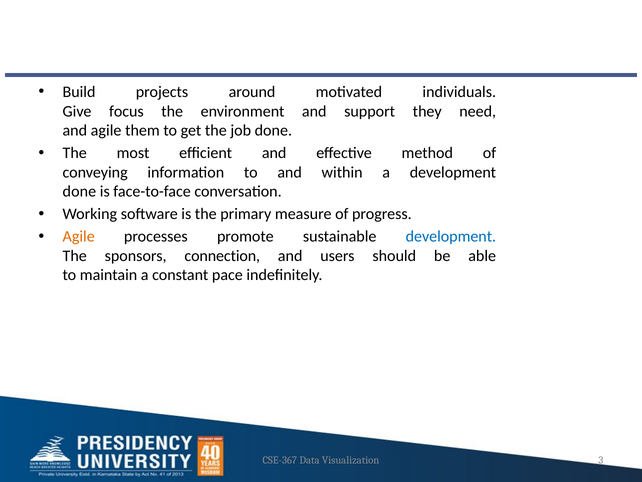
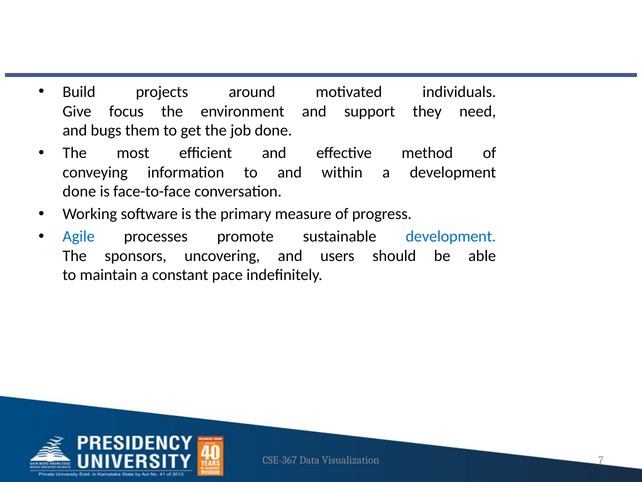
and agile: agile -> bugs (106, 130)
Agile colour: orange -> blue (79, 236)
connection: connection -> uncovering (222, 256)
3: 3 -> 7 (601, 460)
